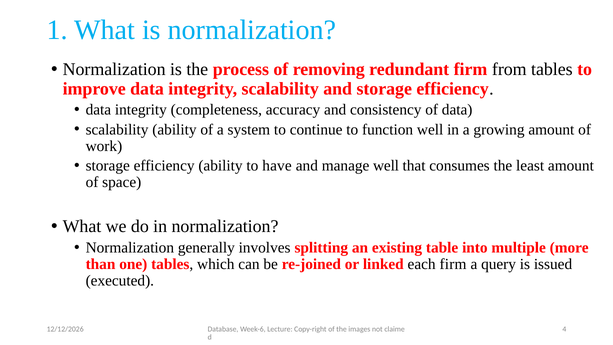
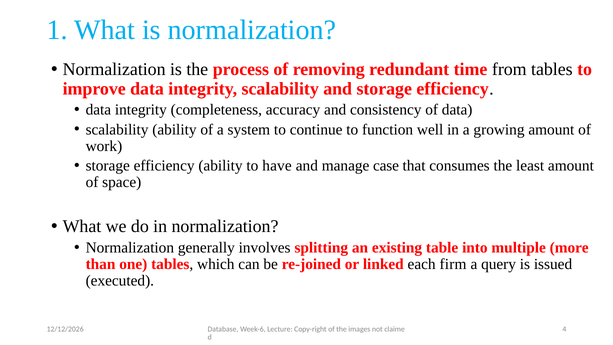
redundant firm: firm -> time (470, 69)
manage well: well -> case (386, 166)
